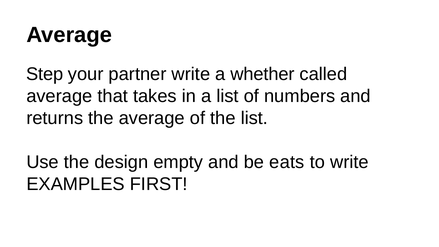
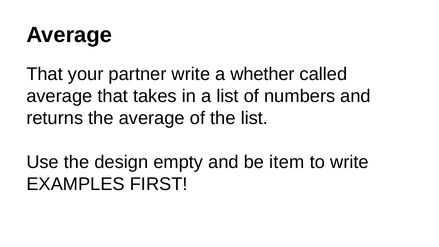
Step: Step -> That (45, 74)
eats: eats -> item (287, 162)
